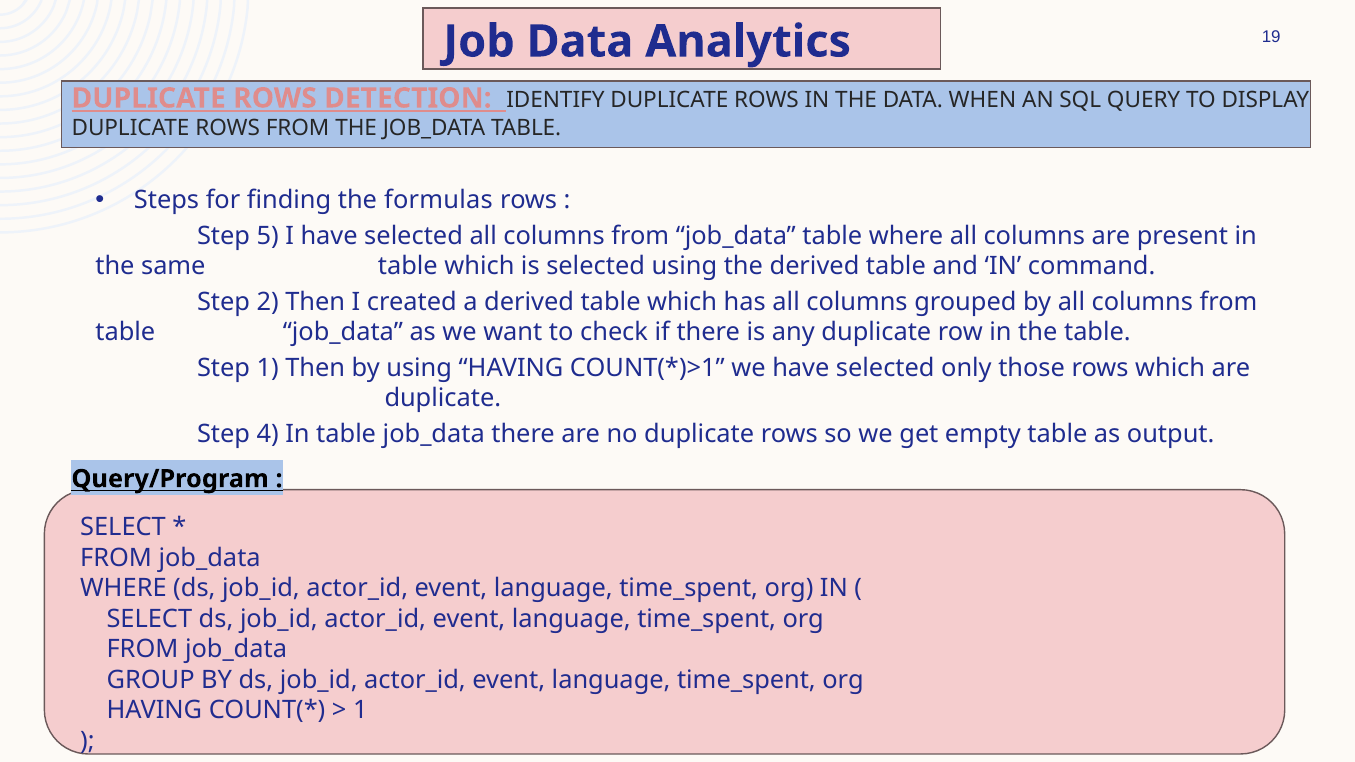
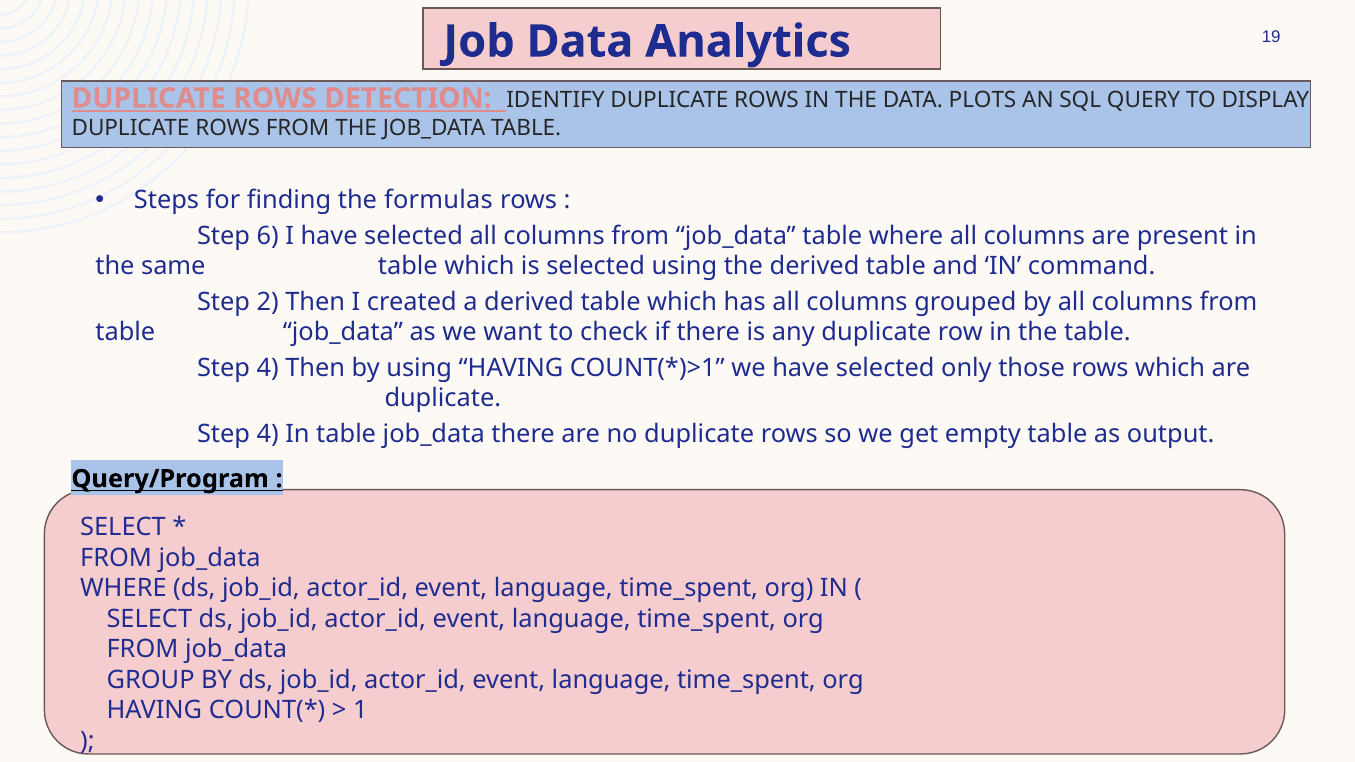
WHEN: WHEN -> PLOTS (983, 100)
5: 5 -> 6 (268, 236)
1: 1 -> 4 (268, 368)
